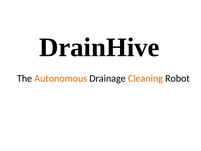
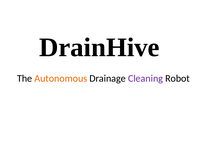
Cleaning colour: orange -> purple (146, 78)
